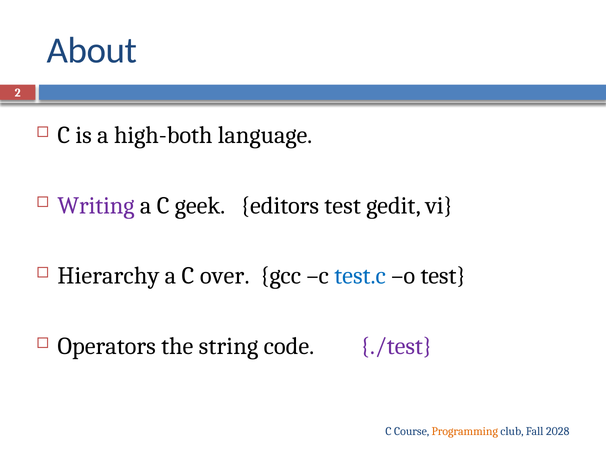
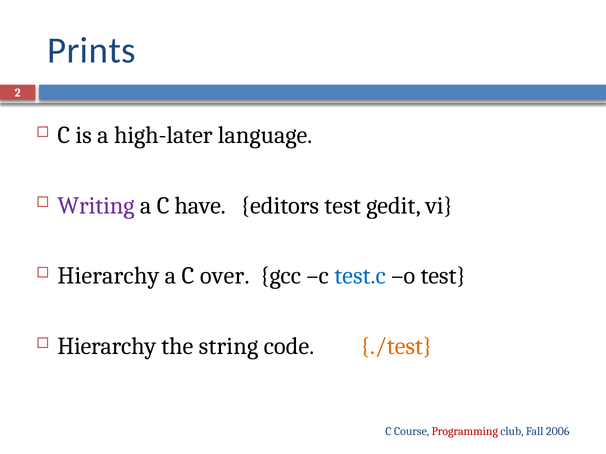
About: About -> Prints (92, 51)
high-both: high-both -> high-later (163, 135)
geek: geek -> have (200, 206)
Operators: Operators -> Hierarchy (107, 347)
./test colour: purple -> orange (396, 347)
Programming colour: orange -> red (465, 432)
2028: 2028 -> 2006 (558, 432)
